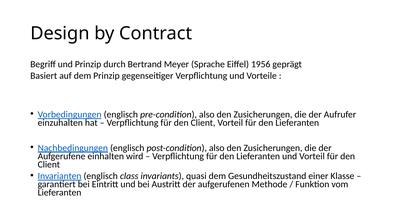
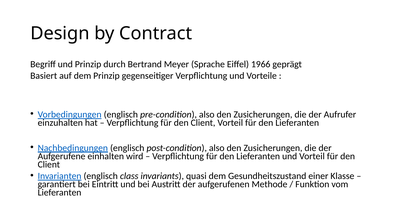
1956: 1956 -> 1966 (261, 64)
